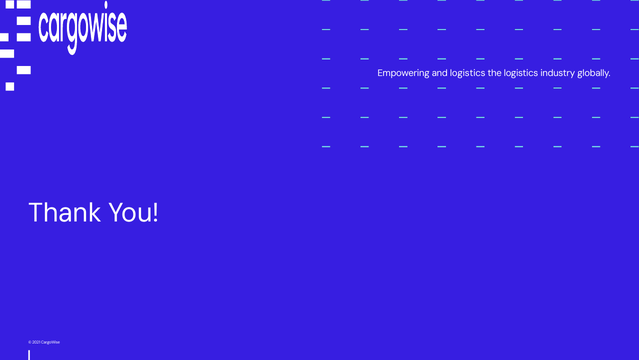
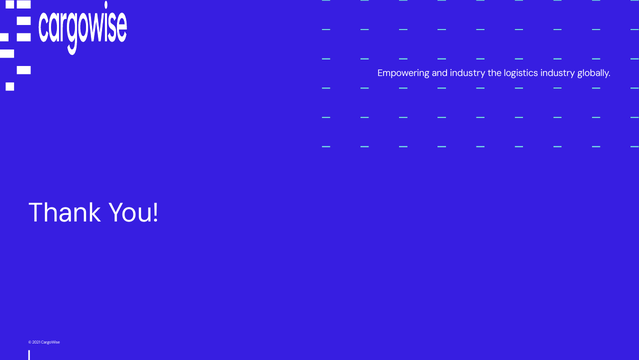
and logistics: logistics -> industry (468, 73)
